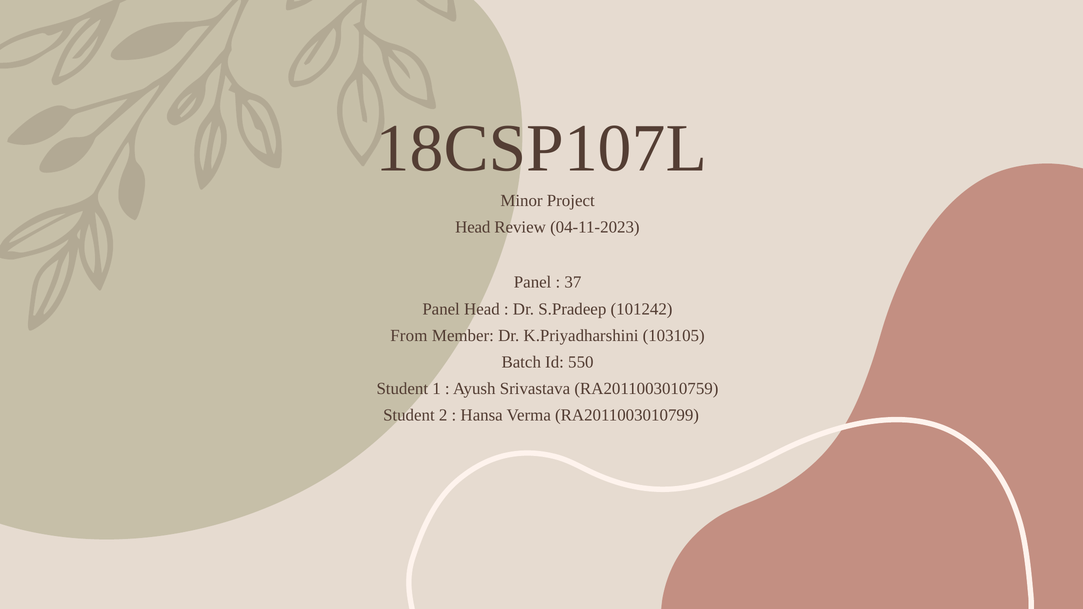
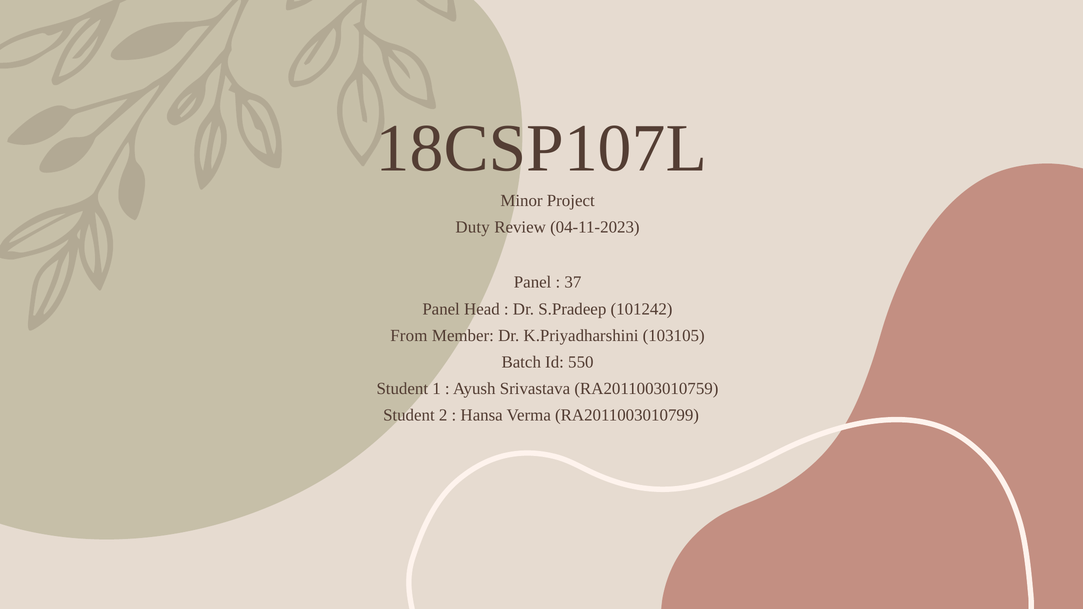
Head: Head -> Duty (473, 227)
